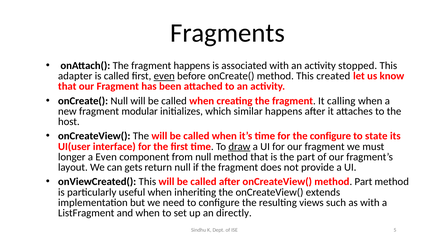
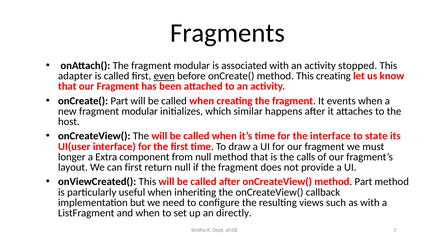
The fragment happens: happens -> modular (192, 66)
This created: created -> creating (333, 76)
onCreate( Null: Null -> Part (119, 101)
calling: calling -> events (341, 101)
the configure: configure -> interface (330, 136)
draw underline: present -> none (239, 147)
a Even: Even -> Extra (106, 157)
the part: part -> calls (306, 157)
can gets: gets -> first (133, 168)
extends: extends -> callback (323, 192)
